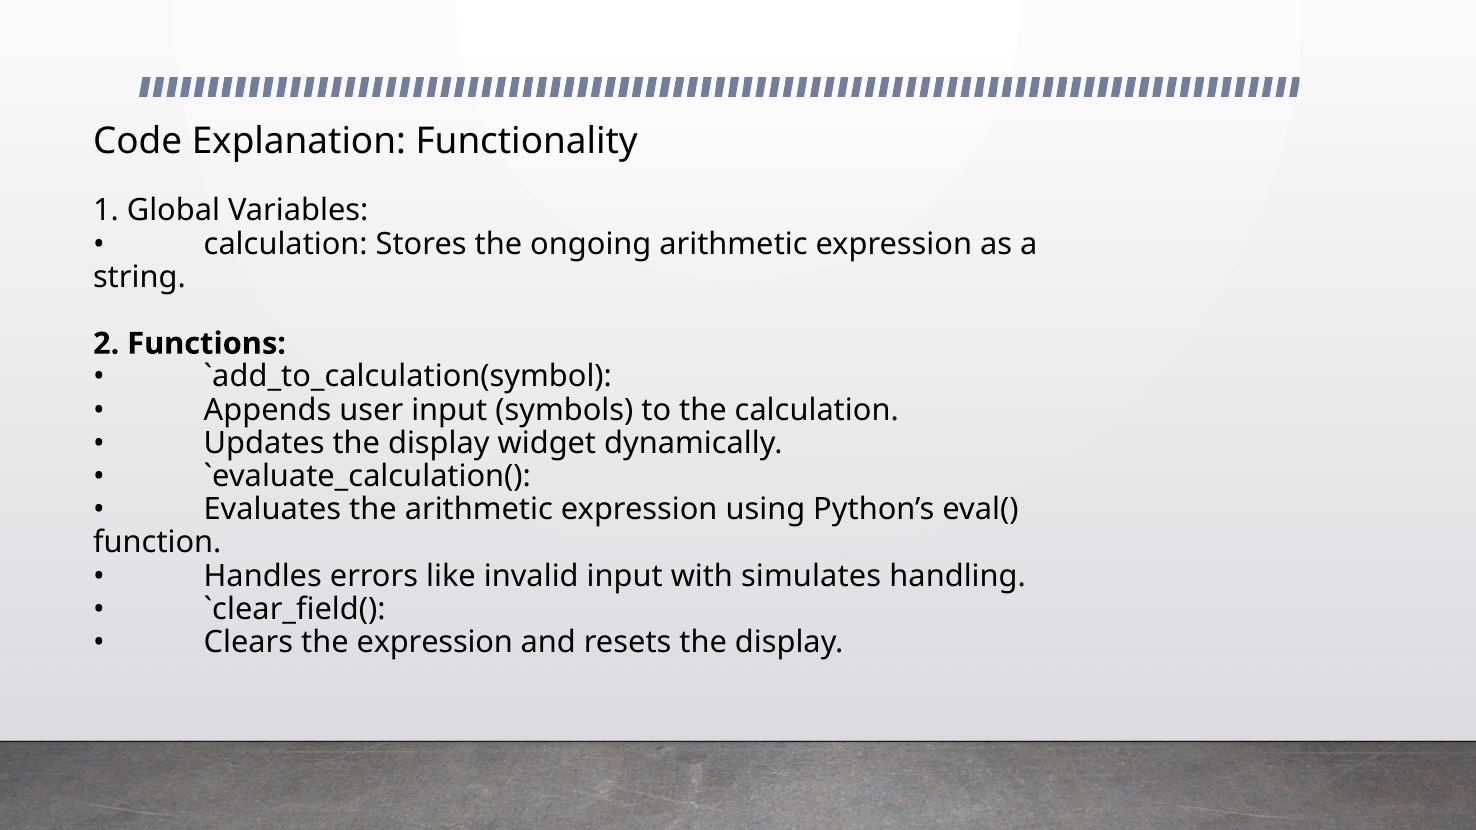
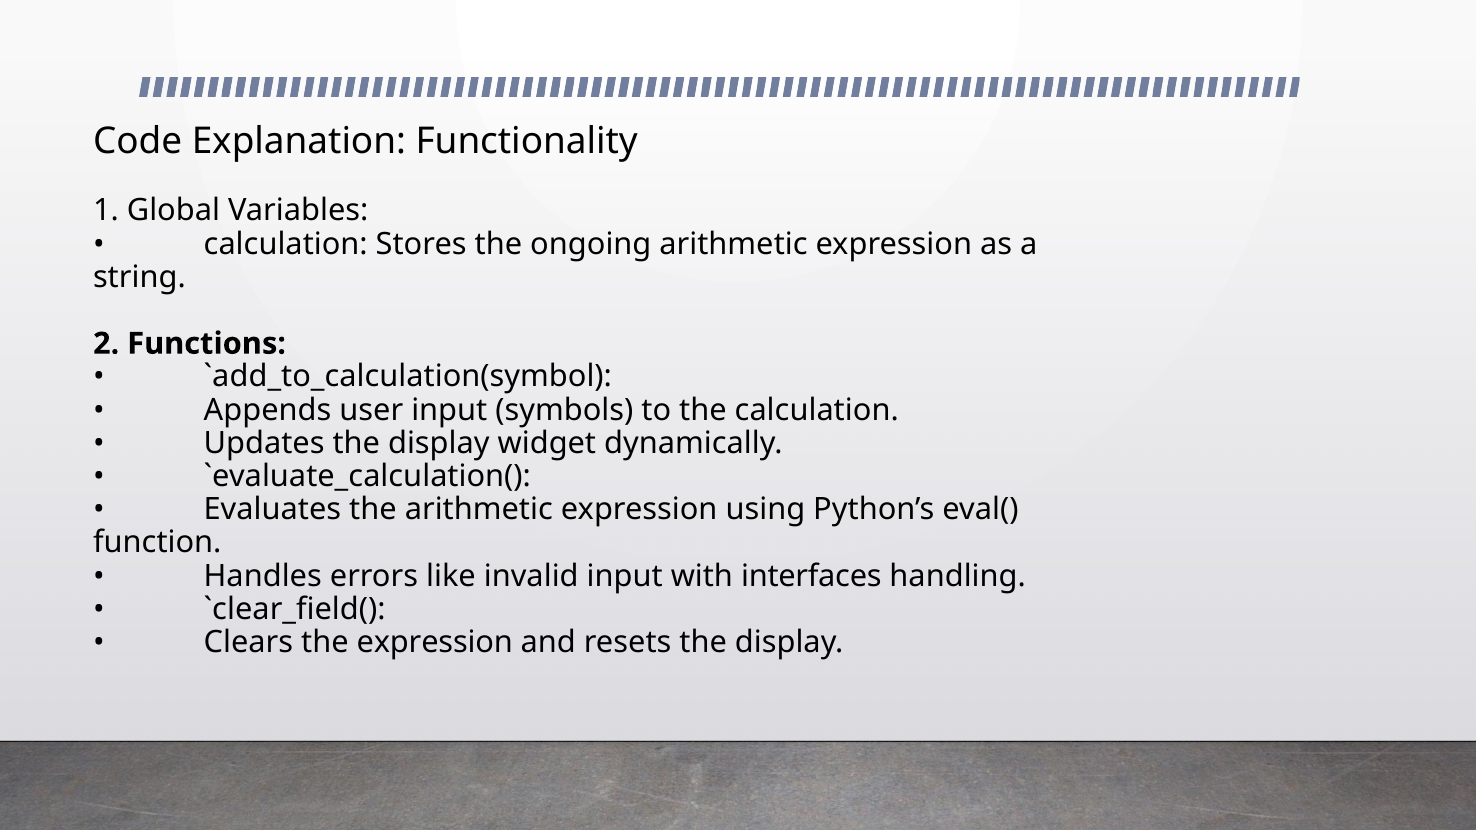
simulates: simulates -> interfaces (811, 576)
